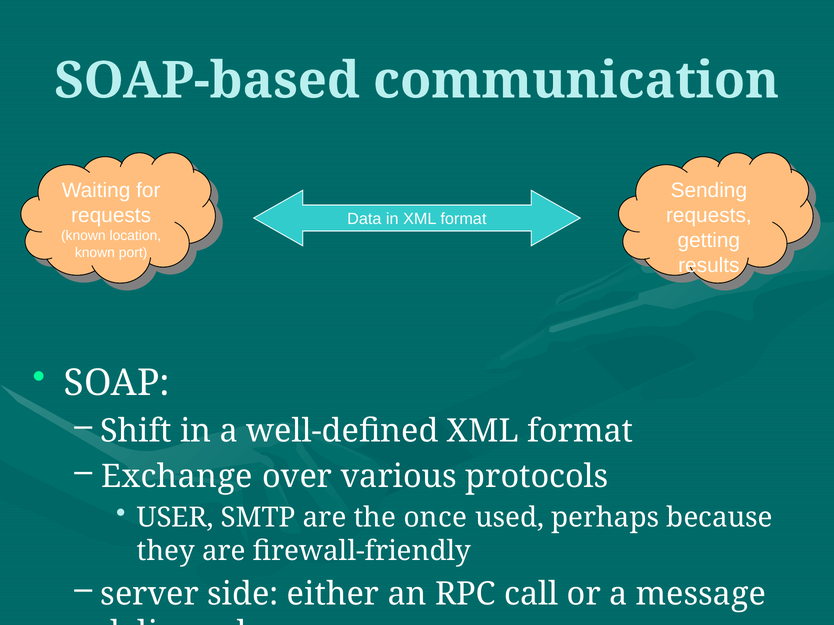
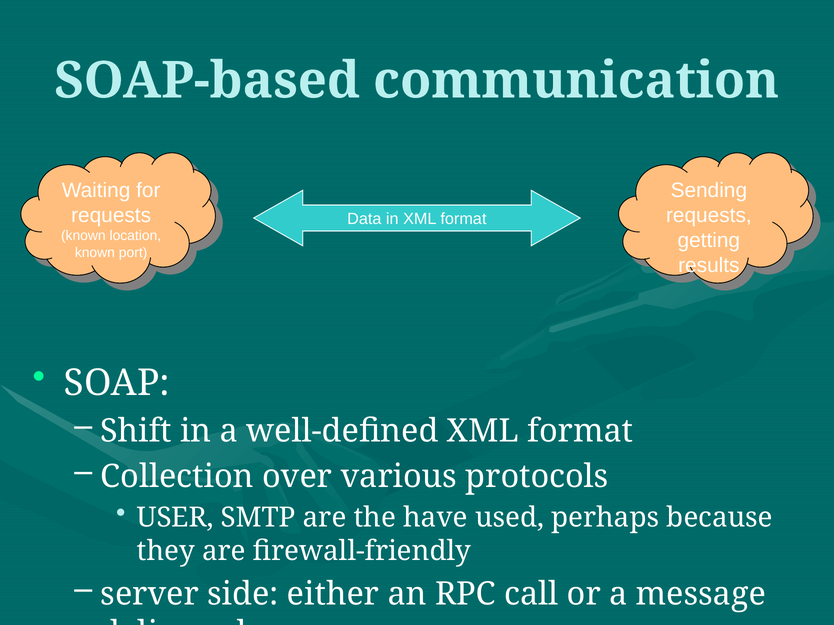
Exchange: Exchange -> Collection (177, 477)
once: once -> have (435, 518)
